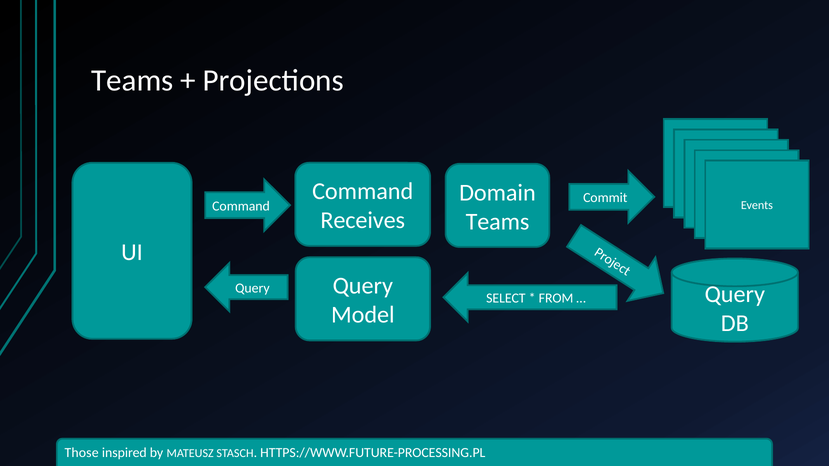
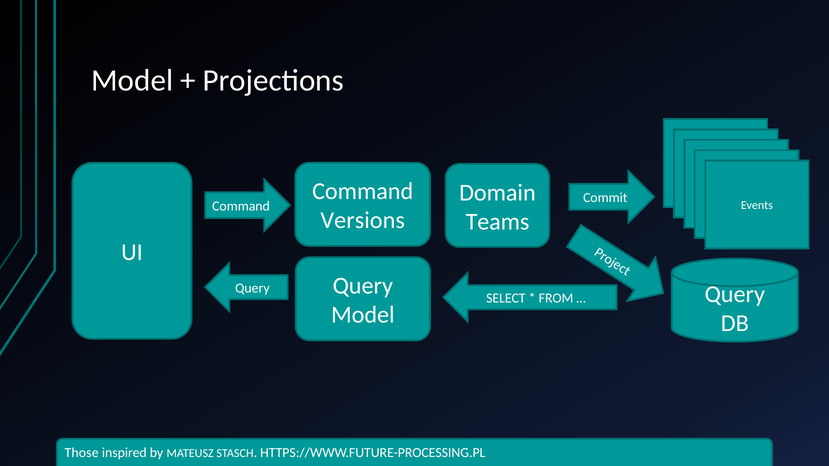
Teams: Teams -> Model (132, 81)
Receives: Receives -> Versions (363, 221)
